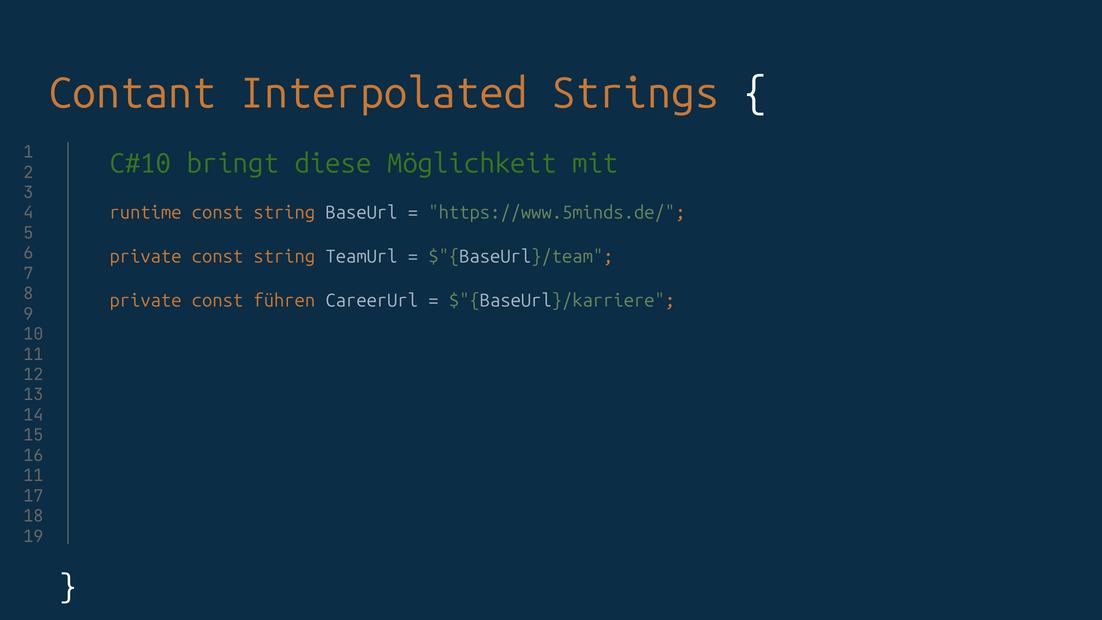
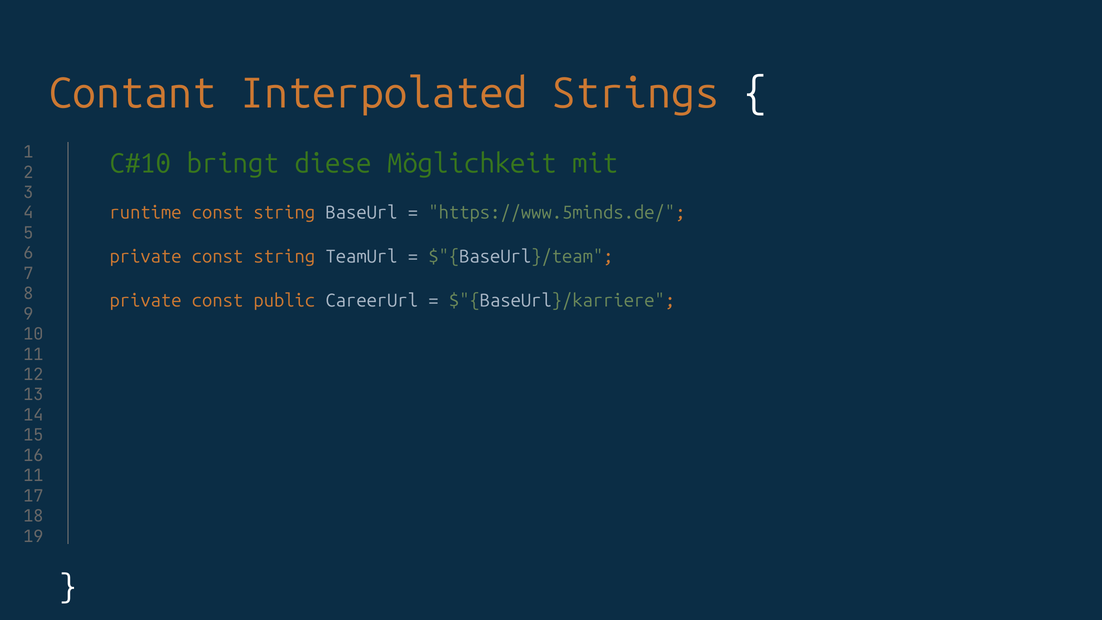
führen: führen -> public (284, 301)
